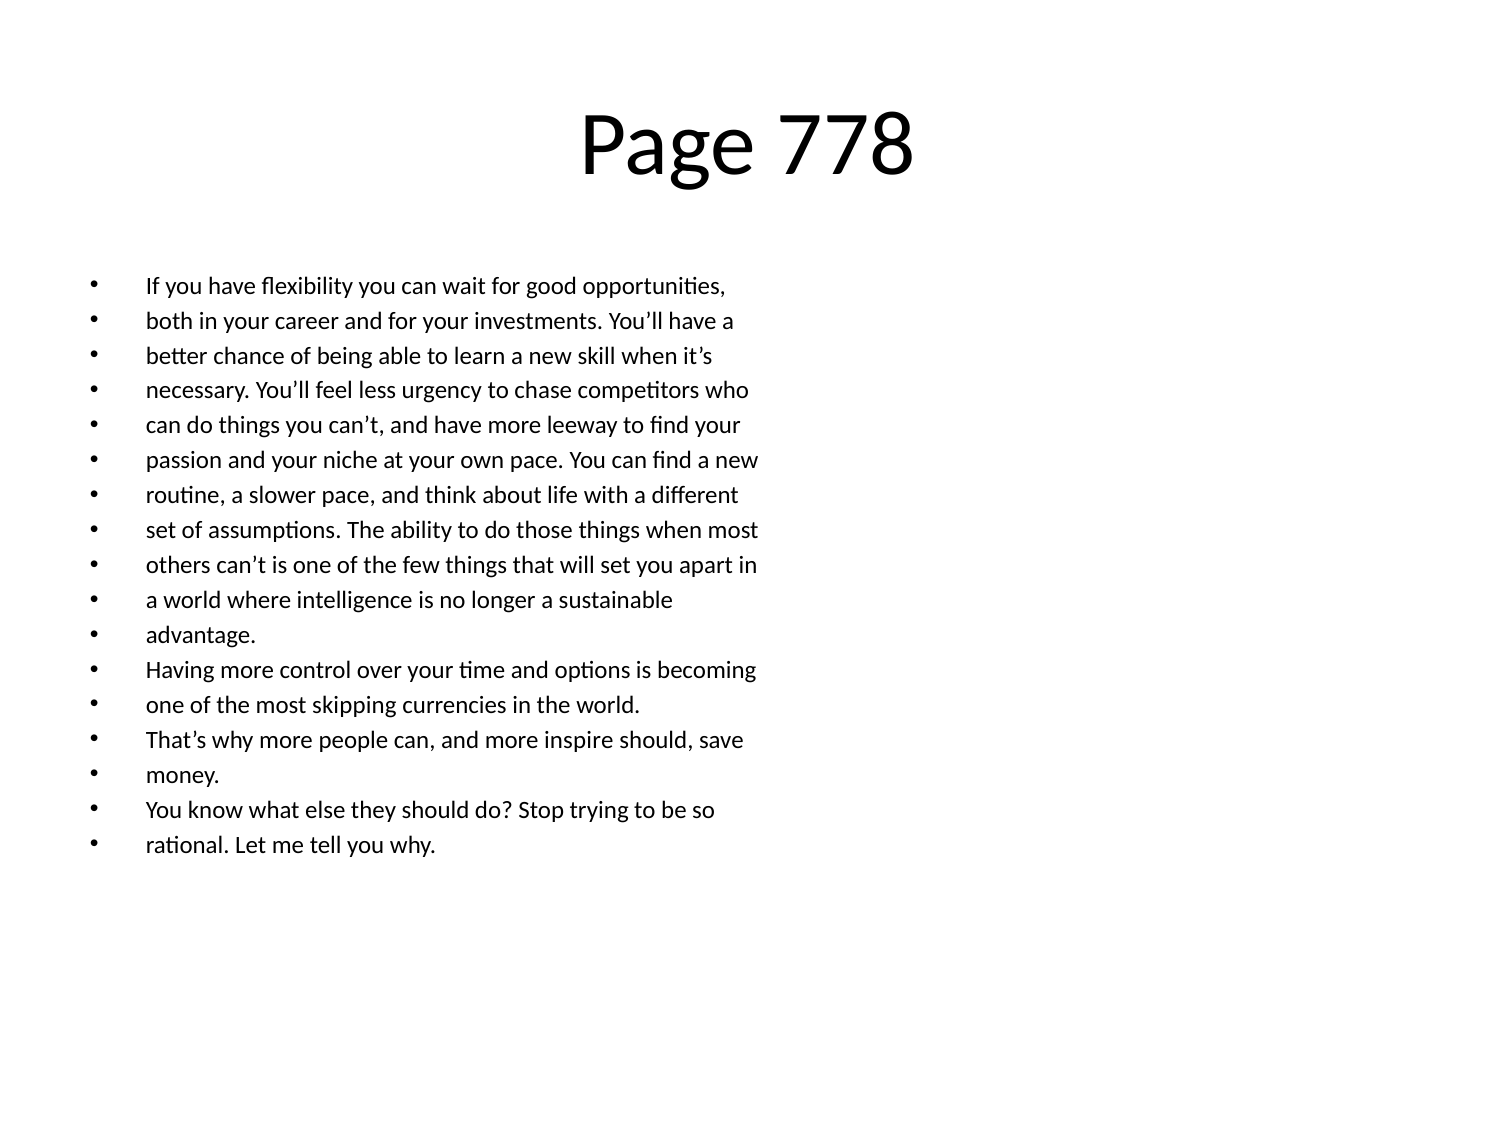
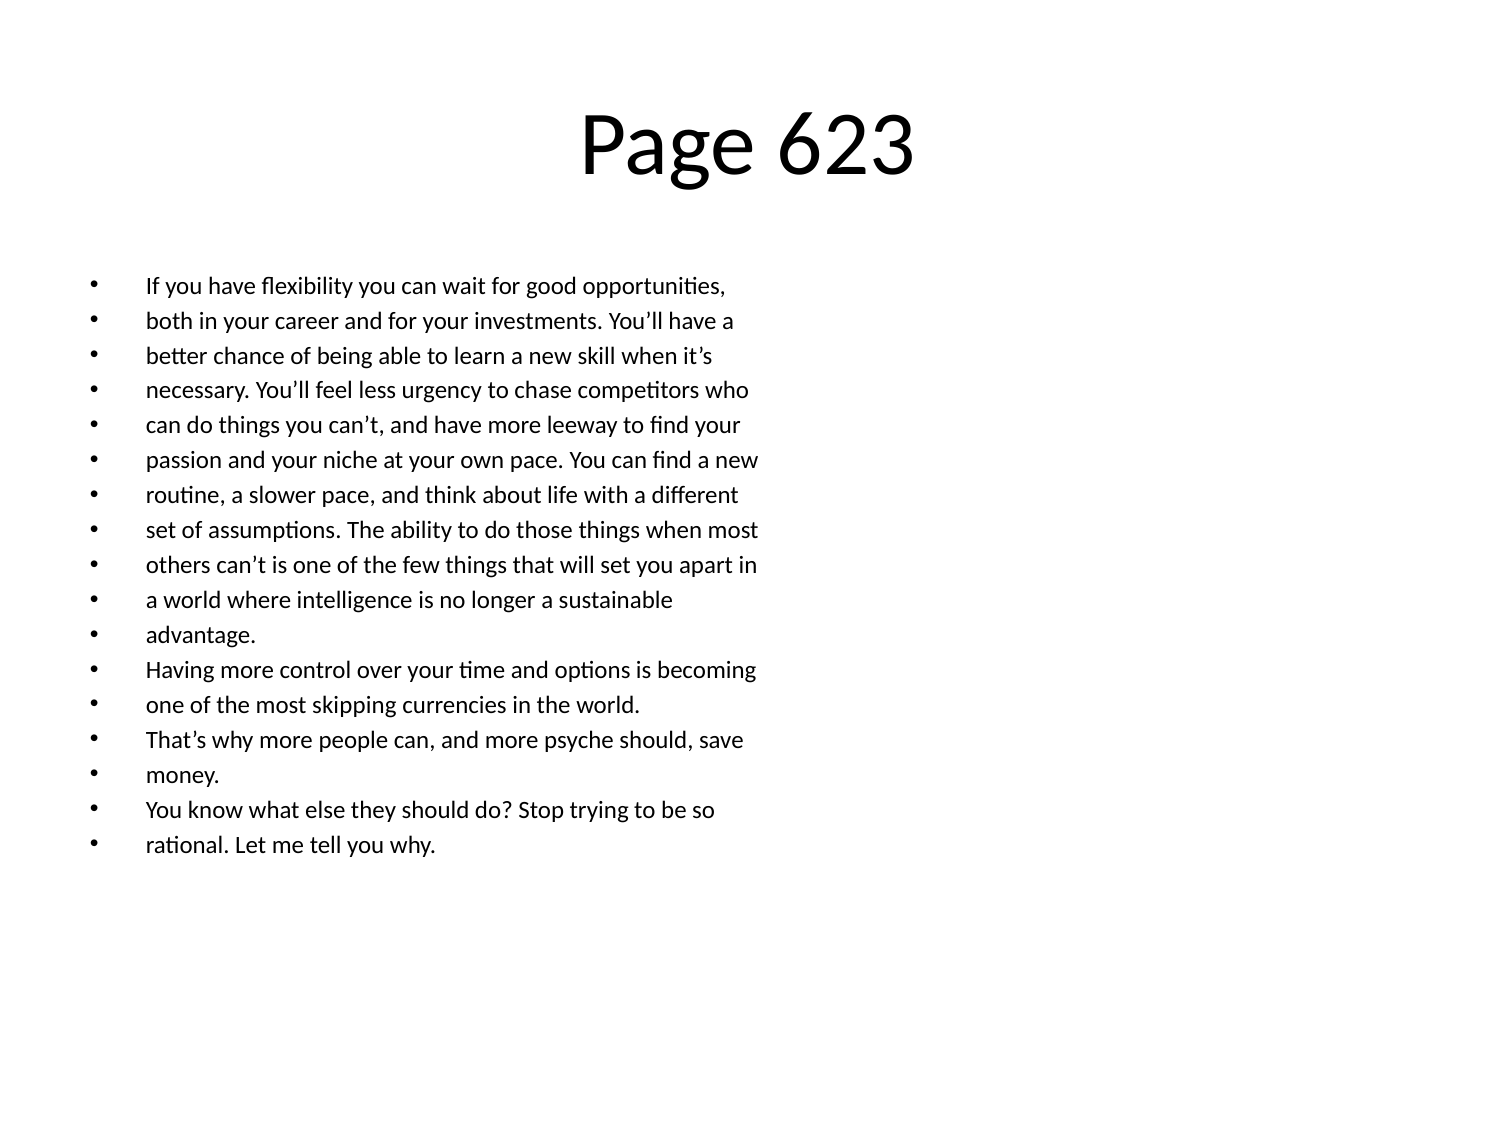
778: 778 -> 623 (846, 145)
inspire: inspire -> psyche (579, 740)
